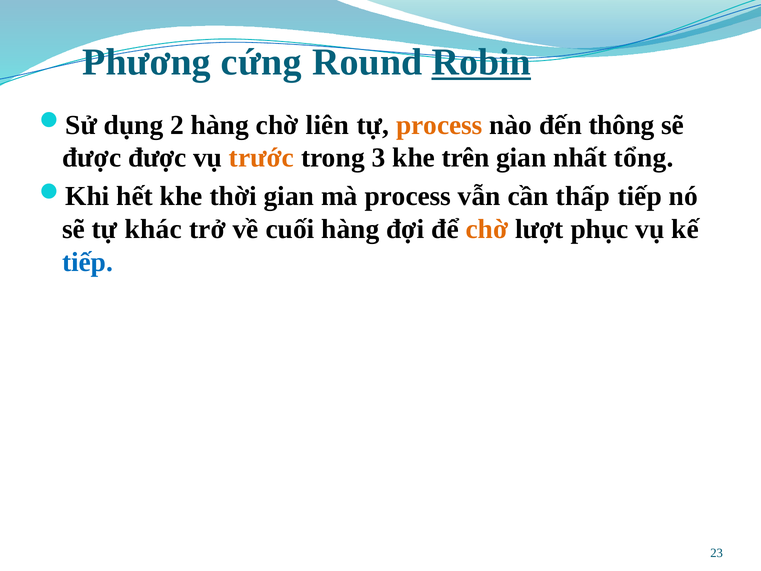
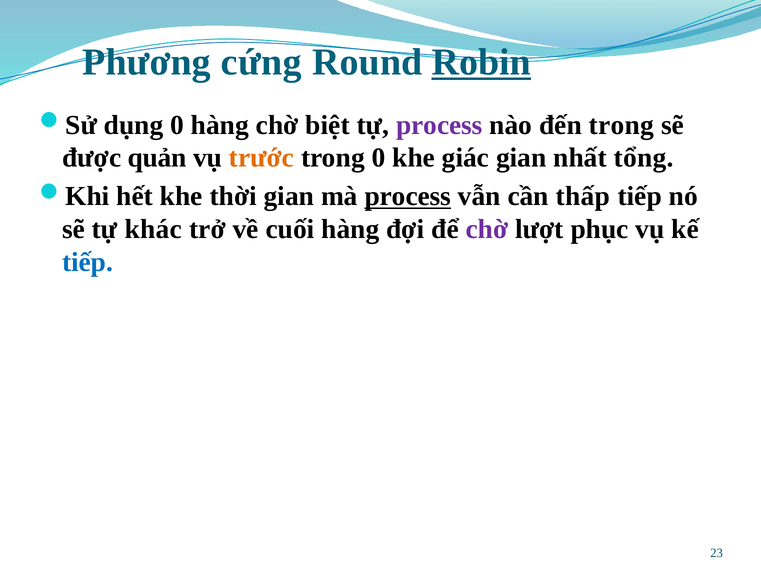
dụng 2: 2 -> 0 (177, 125)
liên: liên -> biệt (328, 125)
process colour: orange -> purple (439, 125)
đến thông: thông -> trong (621, 125)
được được: được -> quản (157, 158)
trong 3: 3 -> 0 (378, 158)
trên: trên -> giác (466, 158)
process underline: none -> present (408, 196)
chờ colour: orange -> purple (487, 229)
